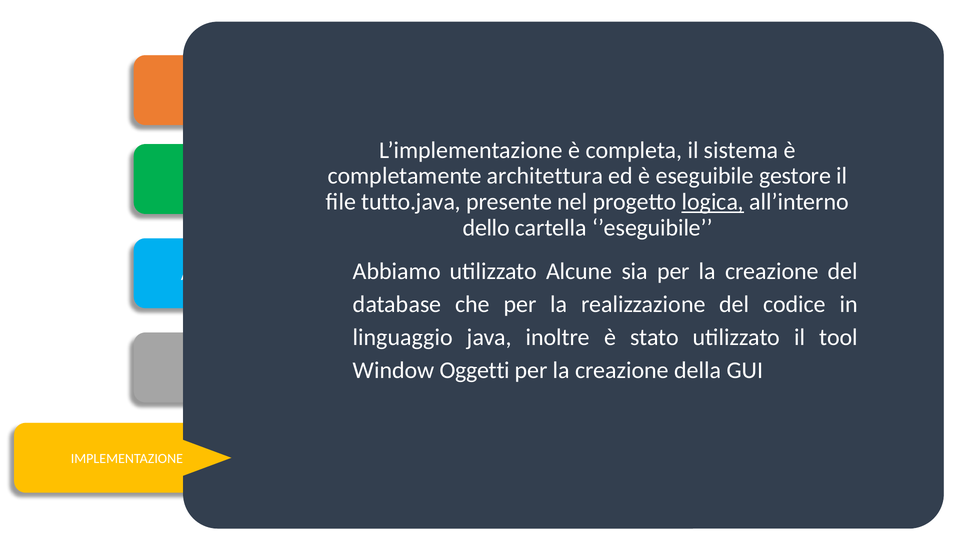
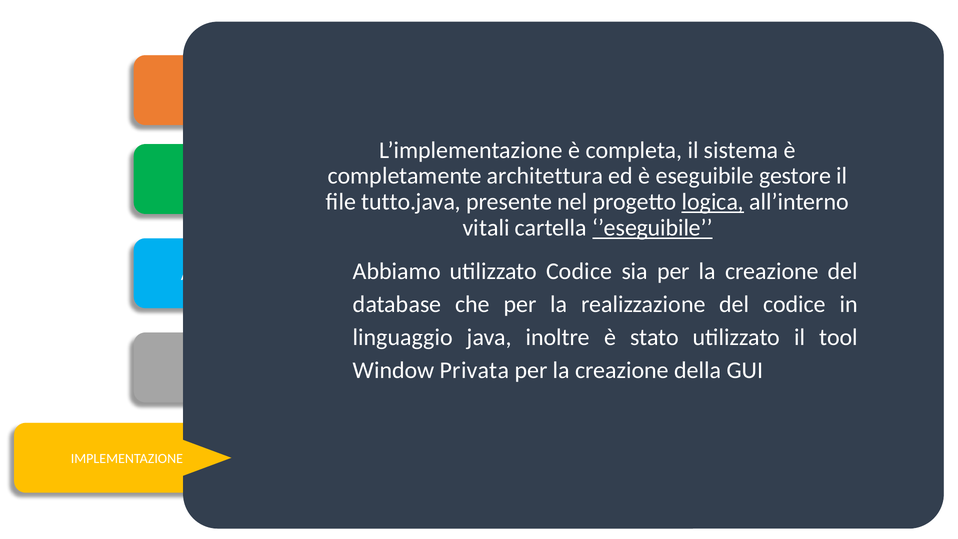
dello: dello -> vitali (486, 228)
’eseguibile underline: none -> present (652, 228)
utilizzato Alcune: Alcune -> Codice (579, 271)
Oggetti: Oggetti -> Privata (475, 370)
